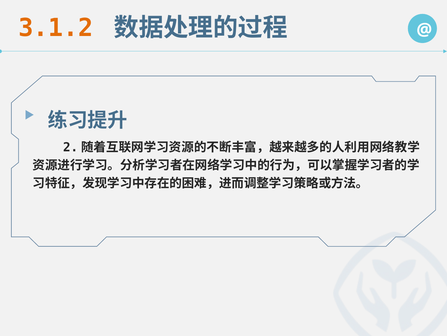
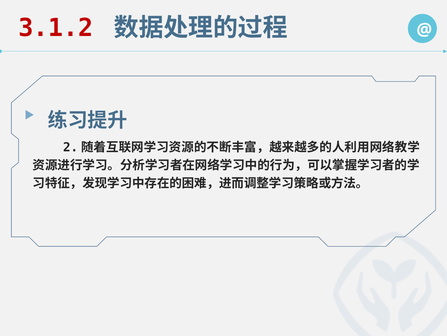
3.1.2 colour: orange -> red (56, 28)
